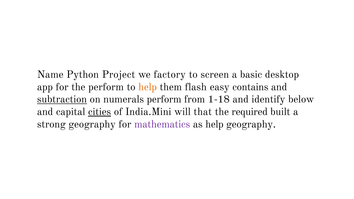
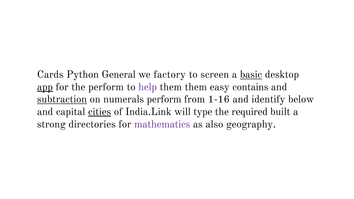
Name: Name -> Cards (50, 75)
Project: Project -> General (119, 75)
basic underline: none -> present (251, 75)
app underline: none -> present (45, 87)
help colour: orange -> purple (148, 87)
them flash: flash -> them (196, 87)
1-18: 1-18 -> 1-16 (219, 99)
India.Mini: India.Mini -> India.Link (148, 112)
that: that -> type (203, 112)
strong geography: geography -> directories (92, 124)
as help: help -> also (214, 124)
